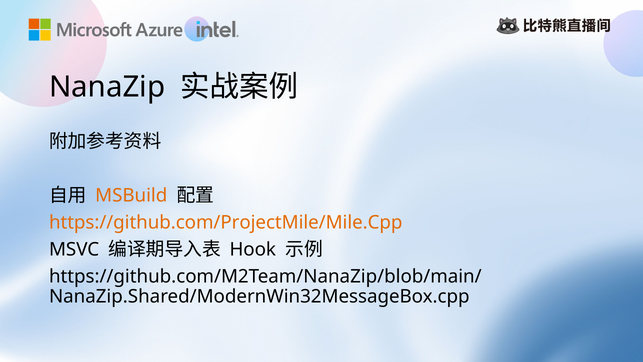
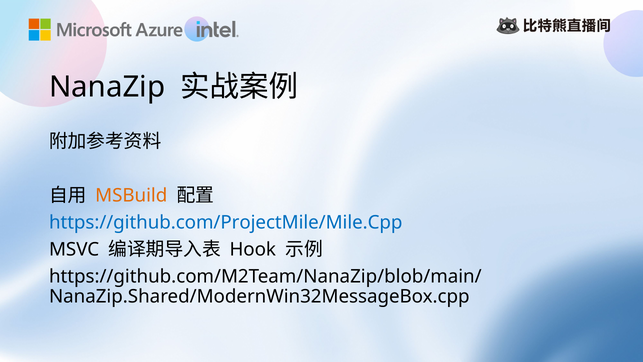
https://github.com/ProjectMile/Mile.Cpp colour: orange -> blue (226, 222)
